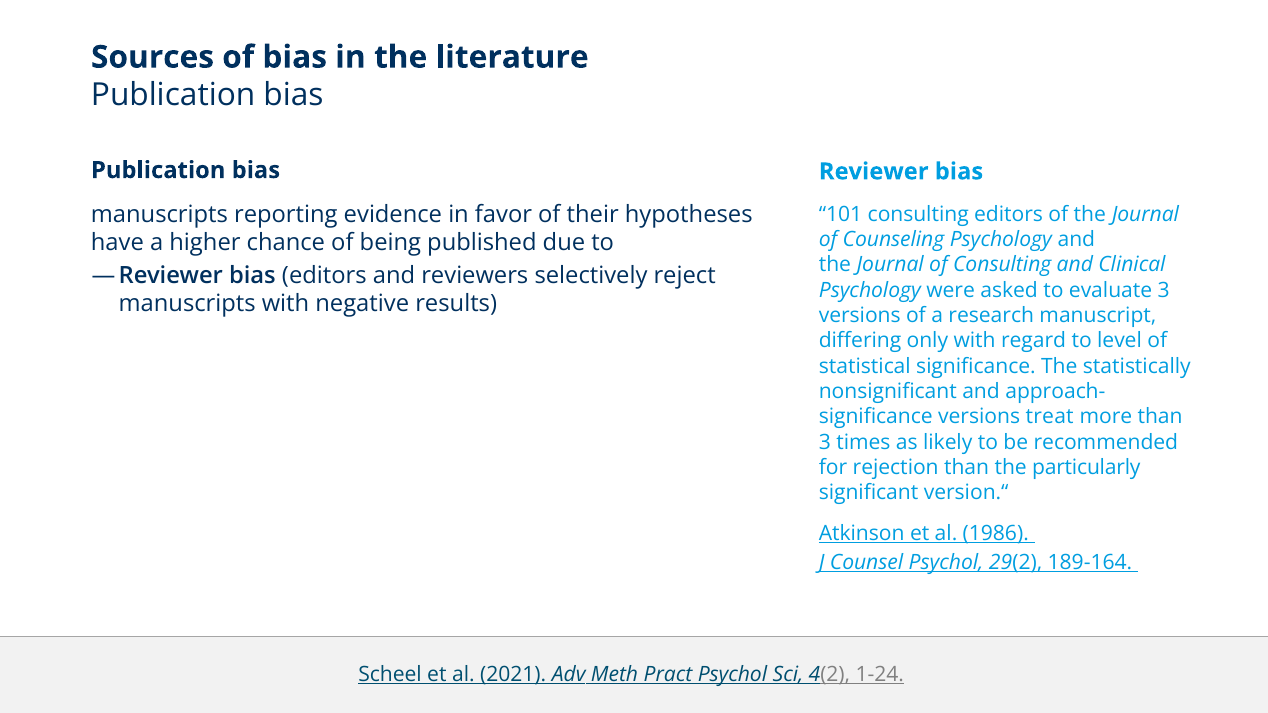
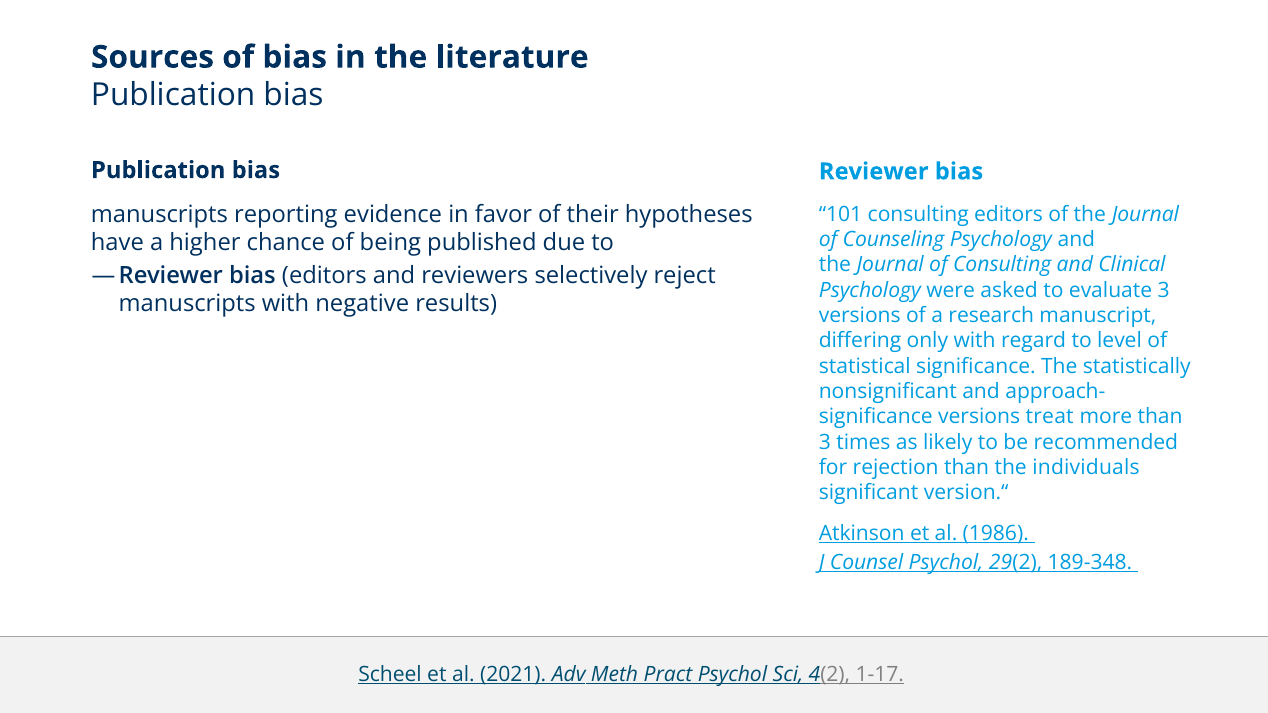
particularly: particularly -> individuals (1086, 468)
189-164: 189-164 -> 189-348 (1090, 563)
1-24: 1-24 -> 1-17 (880, 675)
